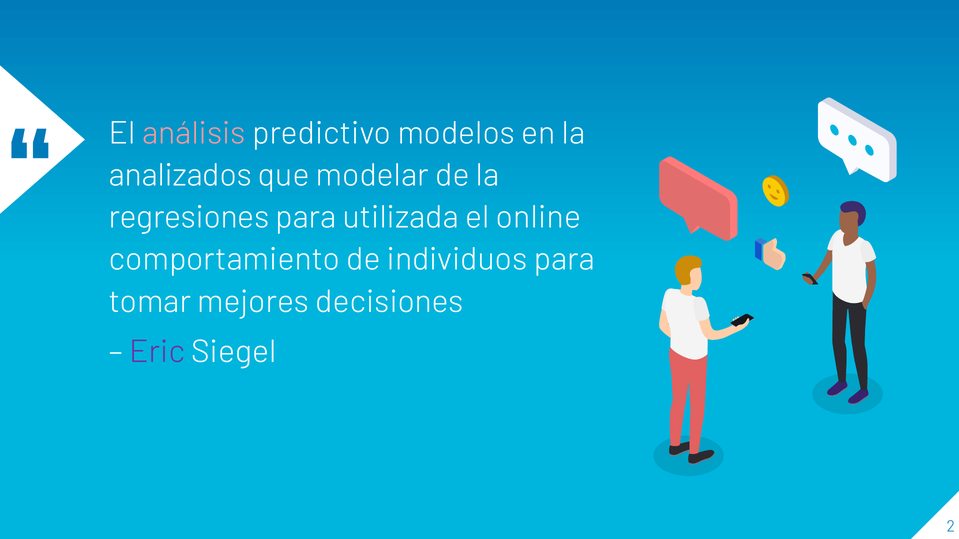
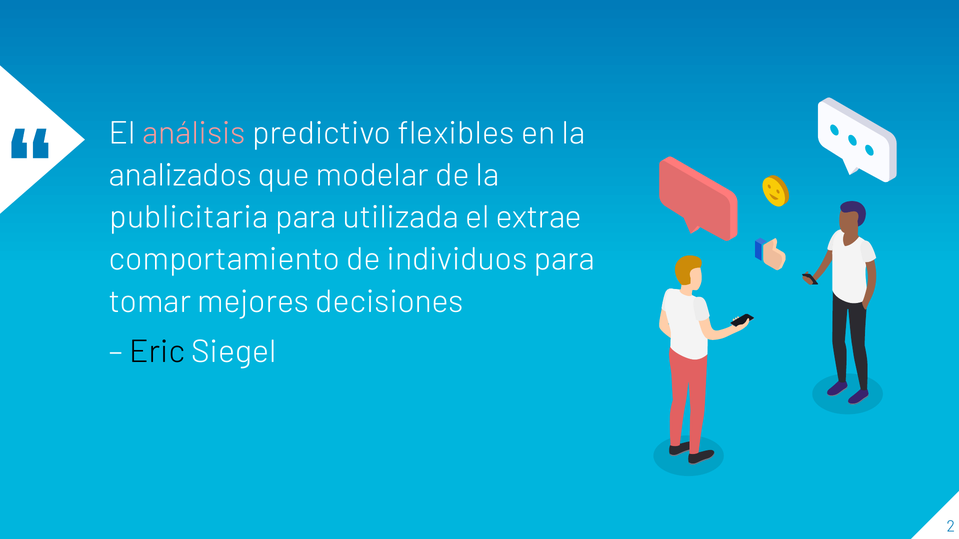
modelos: modelos -> flexibles (456, 133)
regresiones: regresiones -> publicitaria (189, 217)
online: online -> extrae (539, 217)
Eric colour: purple -> black (157, 352)
